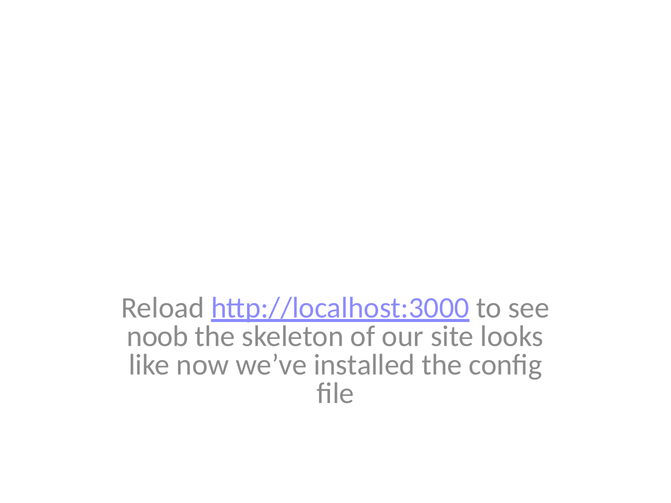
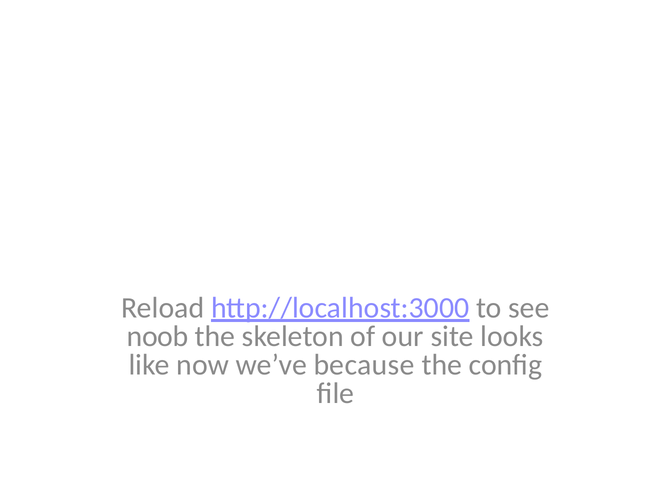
installed: installed -> because (364, 365)
